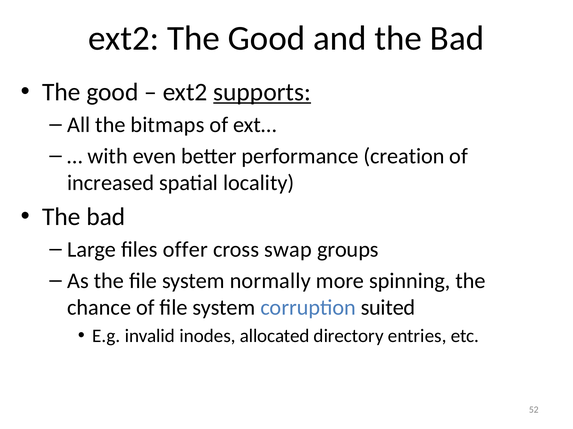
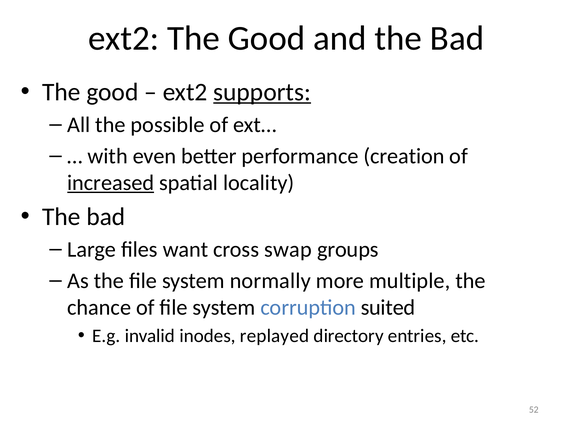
bitmaps: bitmaps -> possible (168, 125)
increased underline: none -> present (111, 183)
offer: offer -> want (185, 250)
spinning: spinning -> multiple (410, 281)
allocated: allocated -> replayed (275, 336)
